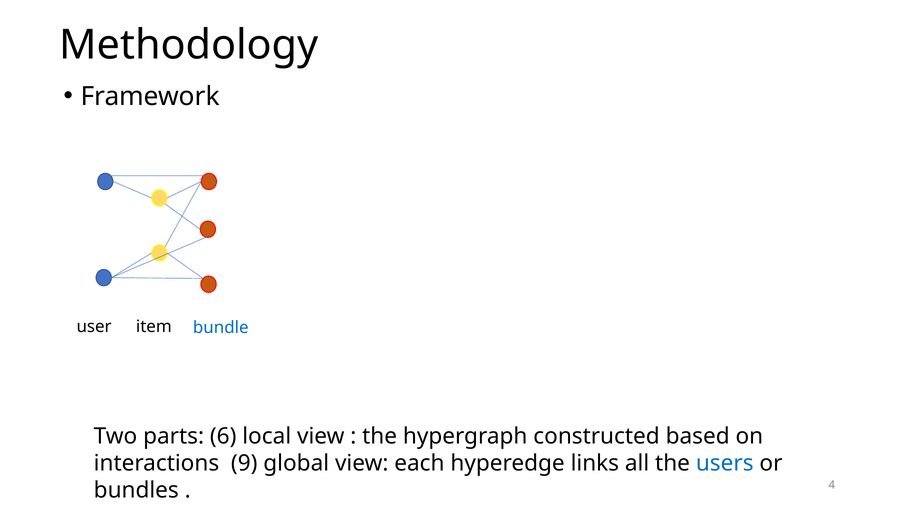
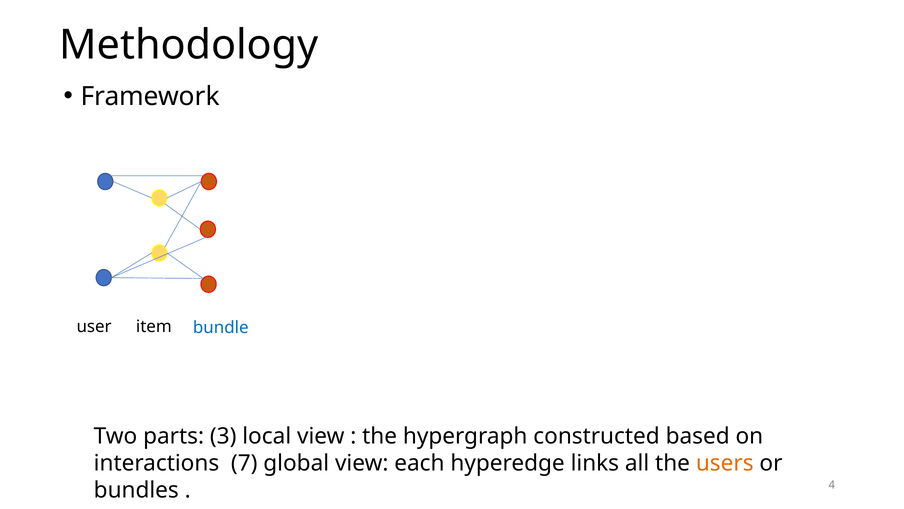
6: 6 -> 3 (223, 436)
9: 9 -> 7 (244, 463)
users colour: blue -> orange (725, 463)
